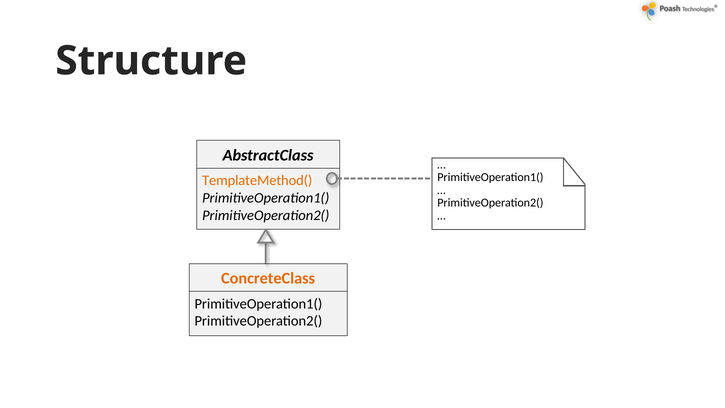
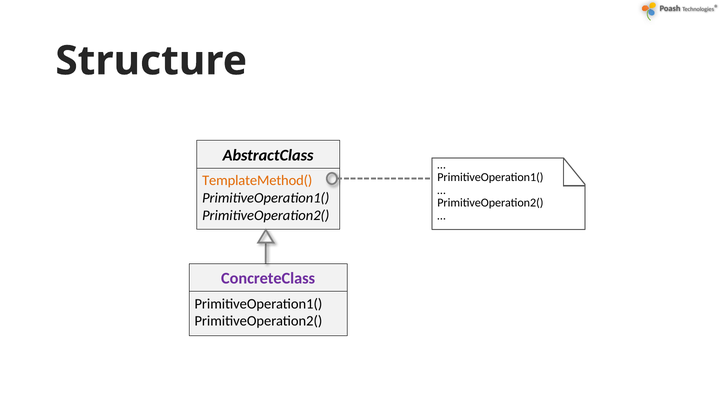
ConcreteClass colour: orange -> purple (268, 278)
